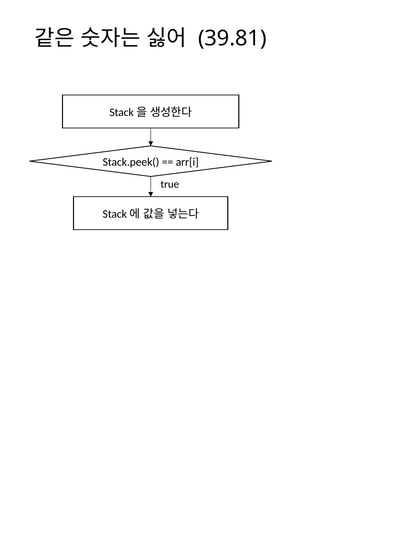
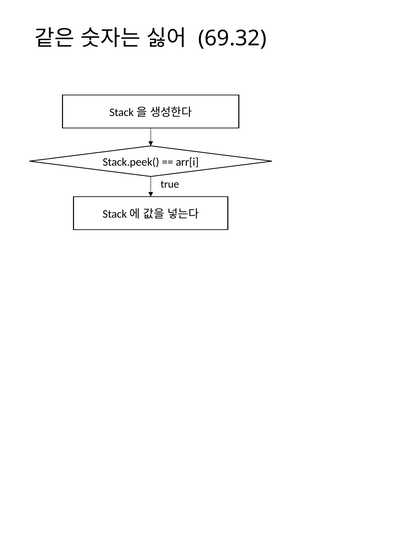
39.81: 39.81 -> 69.32 (232, 38)
